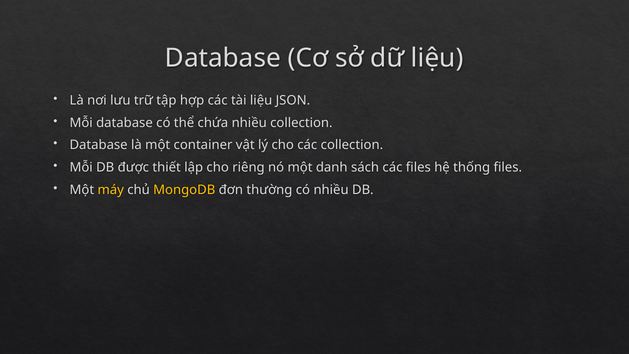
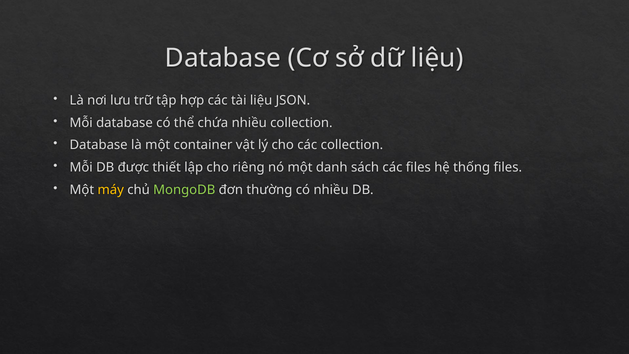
MongoDB colour: yellow -> light green (184, 190)
